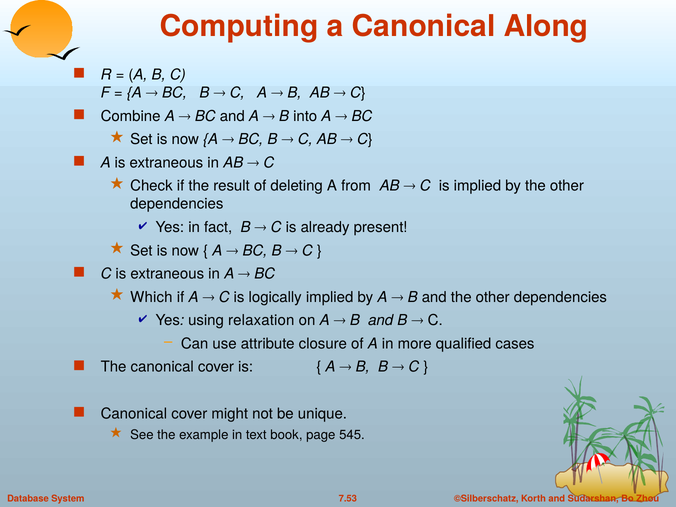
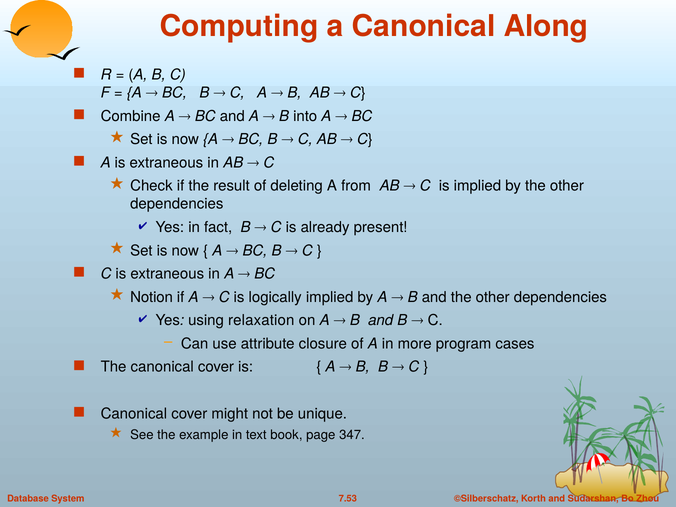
Which: Which -> Notion (152, 297)
qualified: qualified -> program (464, 344)
545: 545 -> 347 (352, 435)
